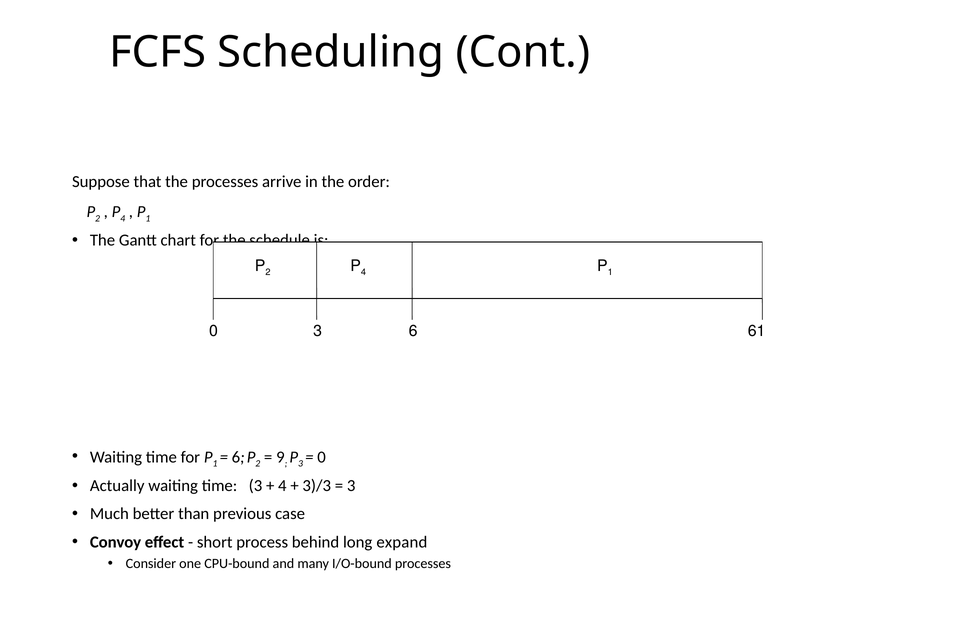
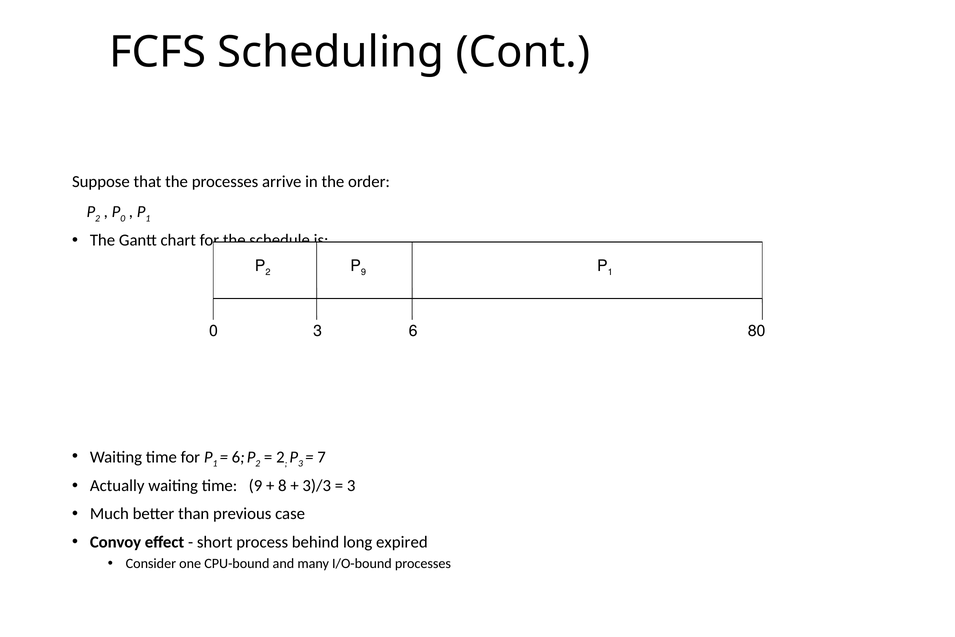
4: 4 -> 0 (123, 218)
4: 4 -> 9 (364, 272)
61: 61 -> 80 (757, 331)
9: 9 -> 2 (280, 457)
0: 0 -> 7 (322, 457)
time 3: 3 -> 9 (255, 486)
4: 4 -> 8 (282, 486)
expand: expand -> expired (402, 542)
